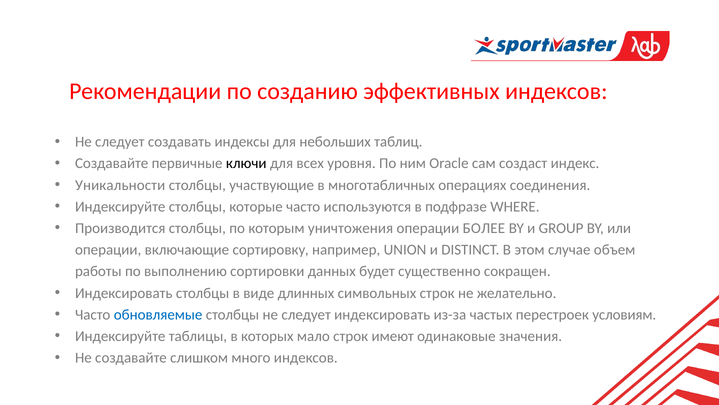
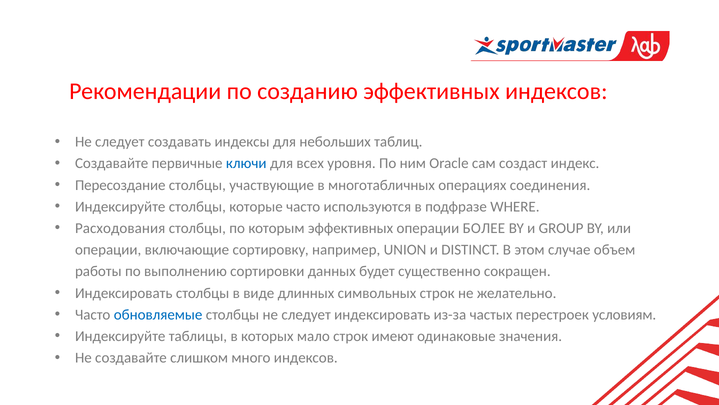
ключи colour: black -> blue (246, 163)
Уникальности: Уникальности -> Пересоздание (120, 185)
Производится: Производится -> Расходования (120, 228)
которым уничтожения: уничтожения -> эффективных (351, 228)
